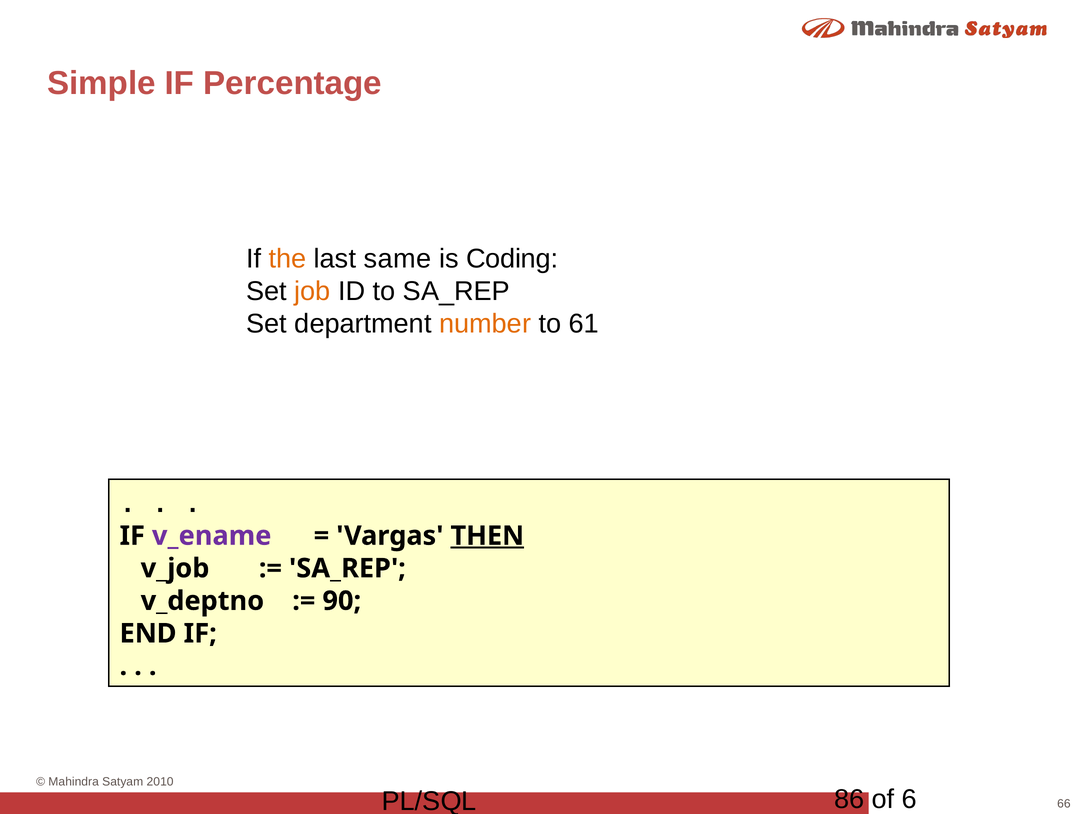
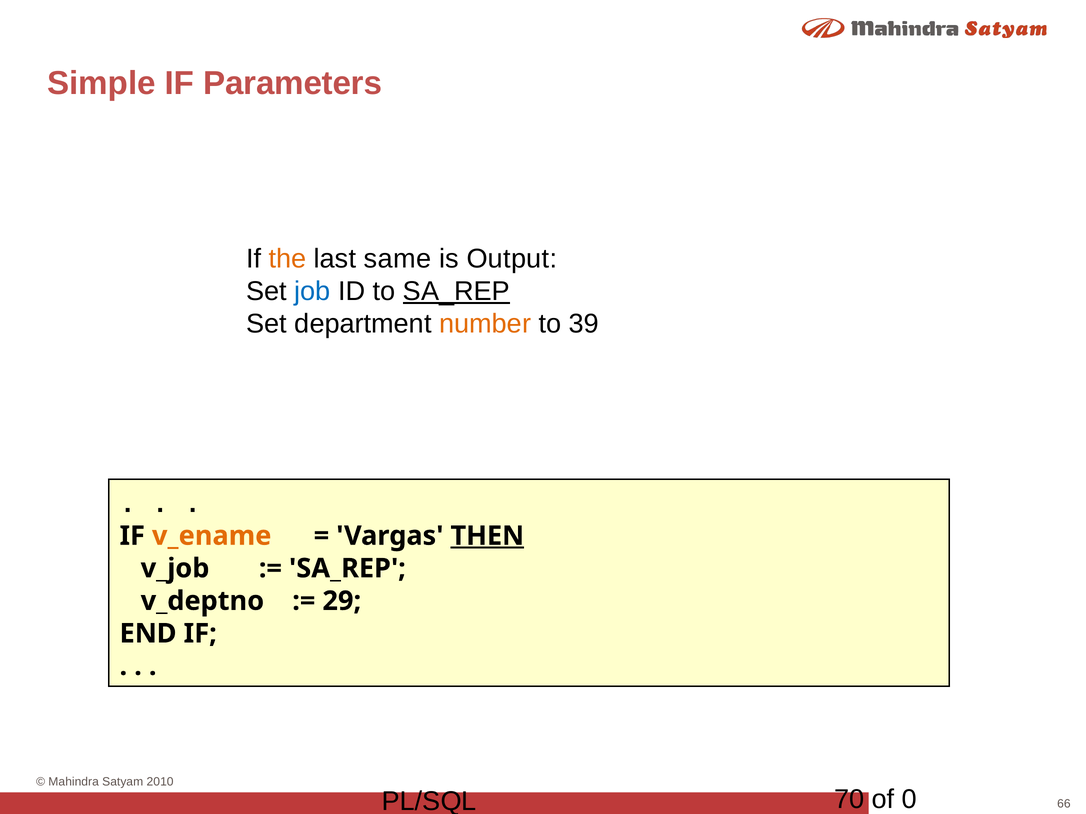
Percentage: Percentage -> Parameters (293, 83)
Coding: Coding -> Output (512, 259)
job colour: orange -> blue (312, 292)
SA_REP underline: none -> present (456, 292)
61: 61 -> 39 (584, 324)
v_ename colour: purple -> orange (212, 536)
90: 90 -> 29 (342, 601)
86: 86 -> 70 (849, 800)
6: 6 -> 0 (909, 800)
